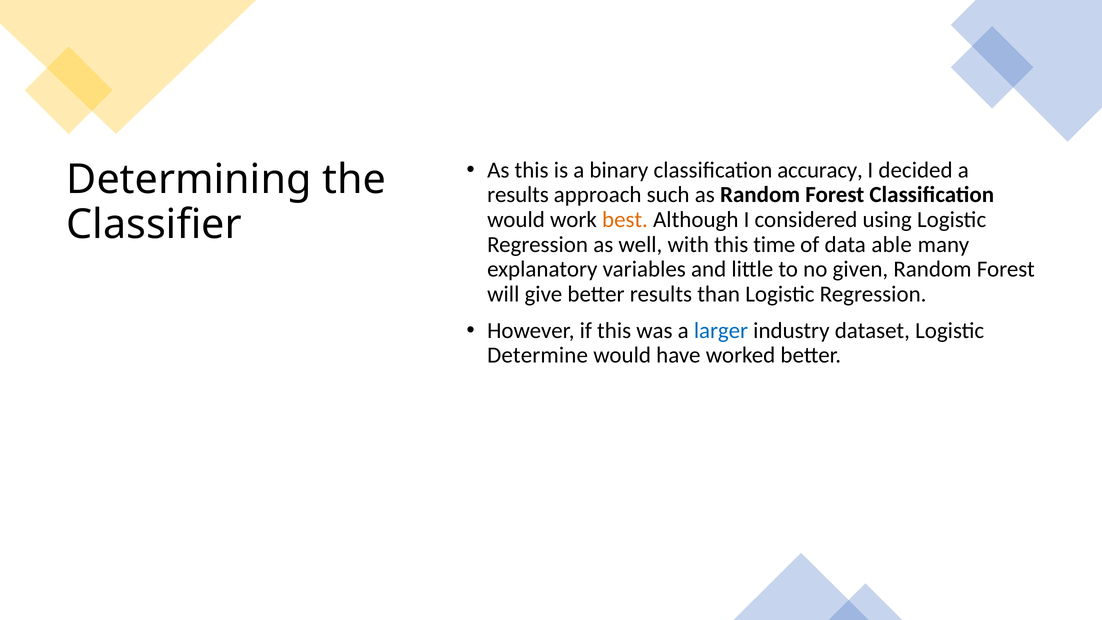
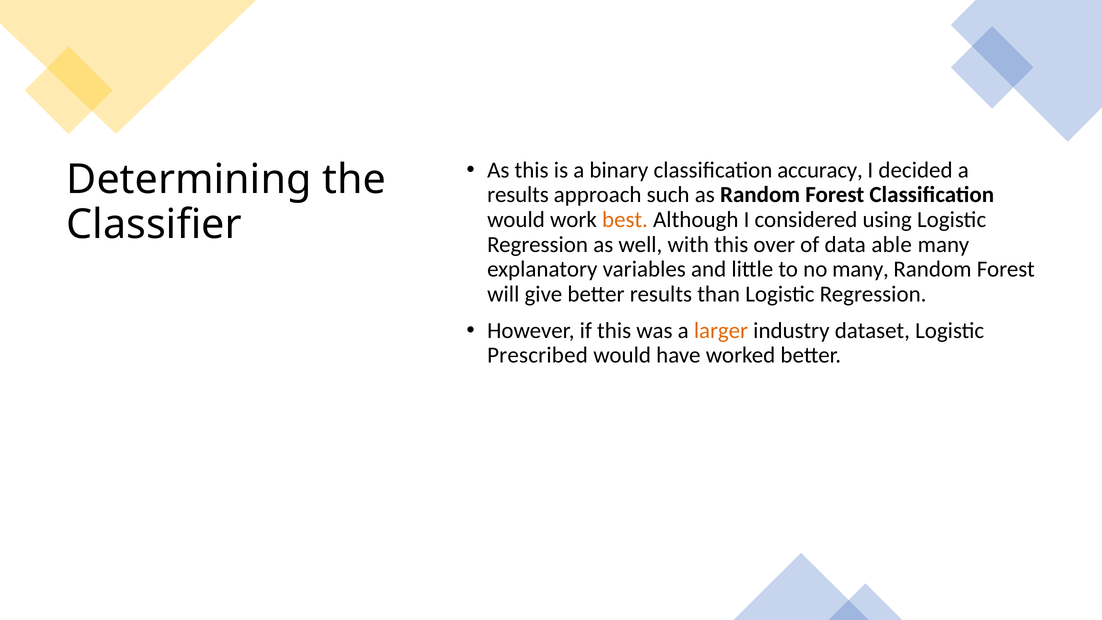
time: time -> over (774, 244)
no given: given -> many (861, 269)
larger colour: blue -> orange (721, 330)
Determine: Determine -> Prescribed (538, 355)
